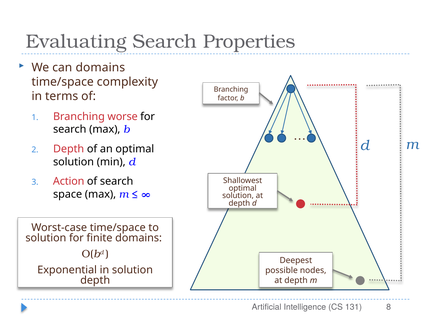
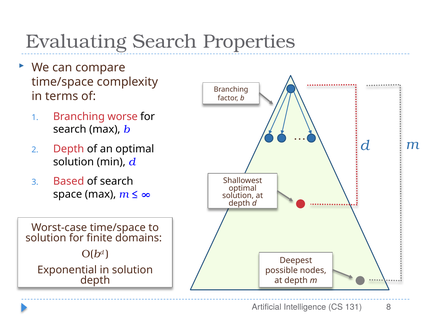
can domains: domains -> compare (100, 68)
Action: Action -> Based (69, 181)
